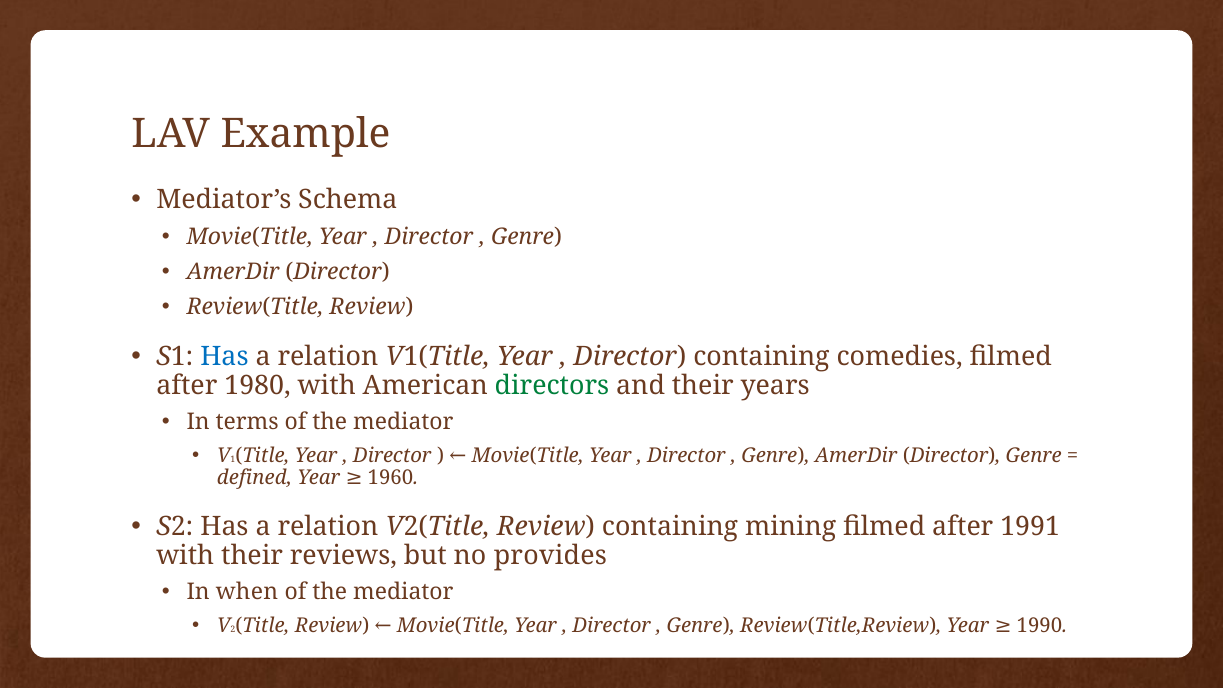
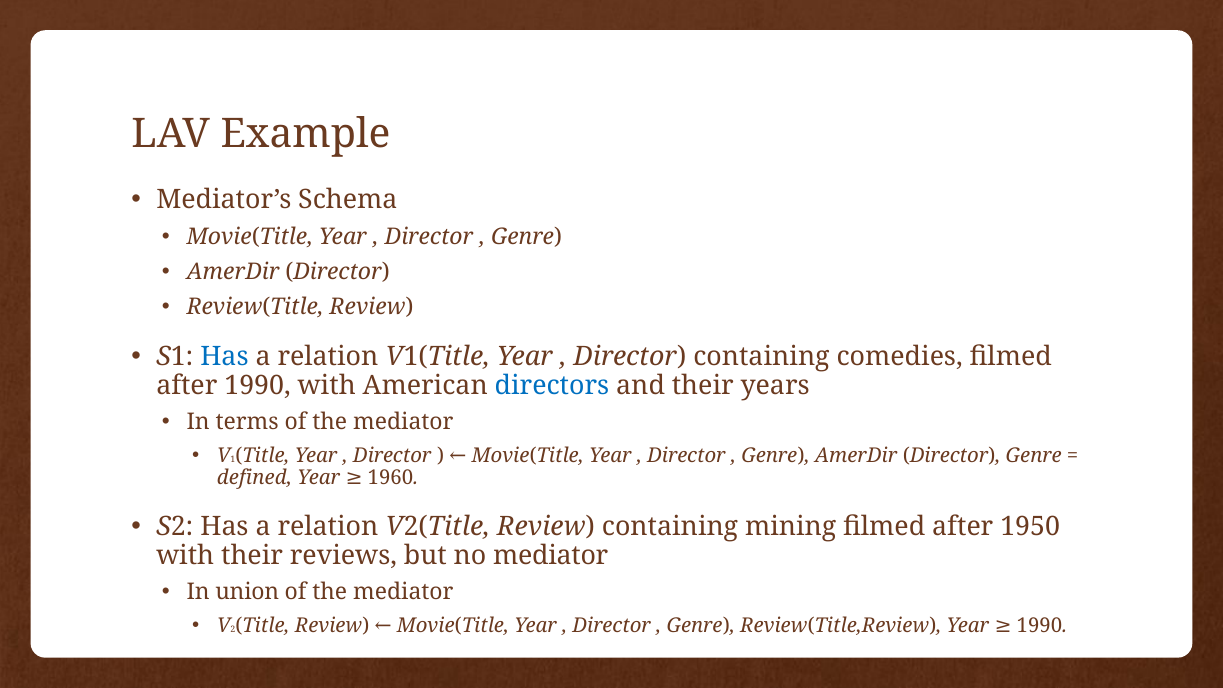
after 1980: 1980 -> 1990 (258, 385)
directors colour: green -> blue (552, 385)
1991: 1991 -> 1950 (1030, 526)
no provides: provides -> mediator (551, 555)
when: when -> union (247, 592)
